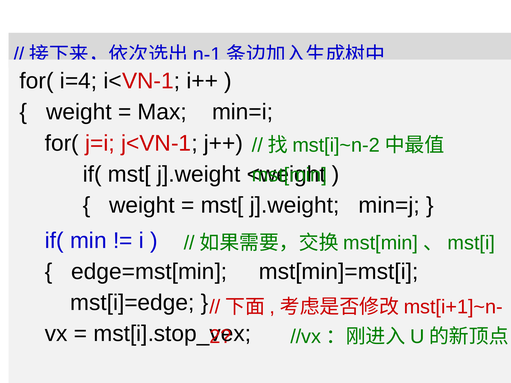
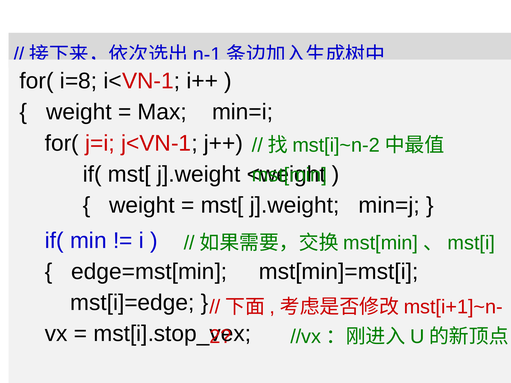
i=4: i=4 -> i=8 (79, 81)
